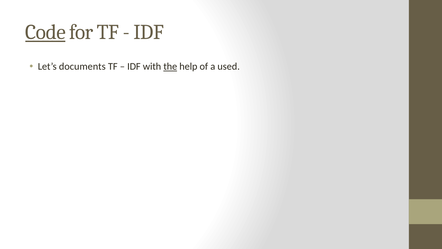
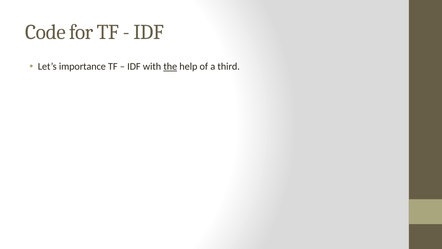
Code underline: present -> none (46, 32)
documents: documents -> importance (82, 66)
used: used -> third (229, 66)
